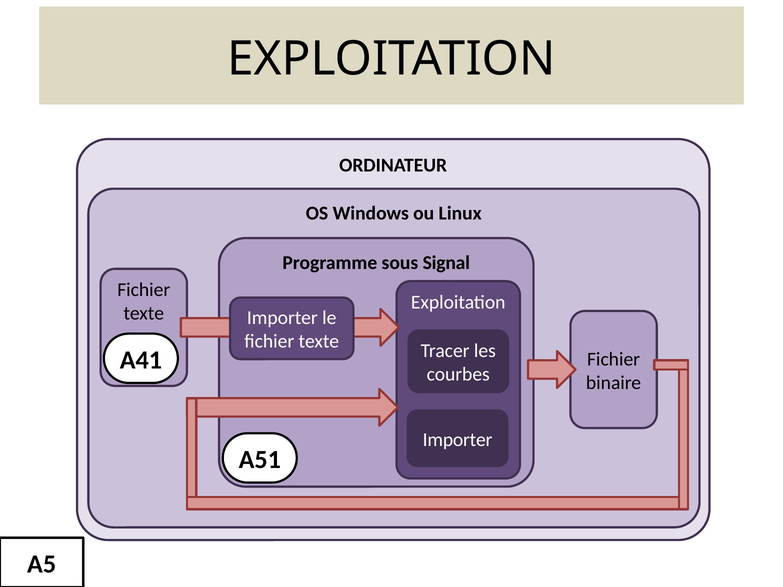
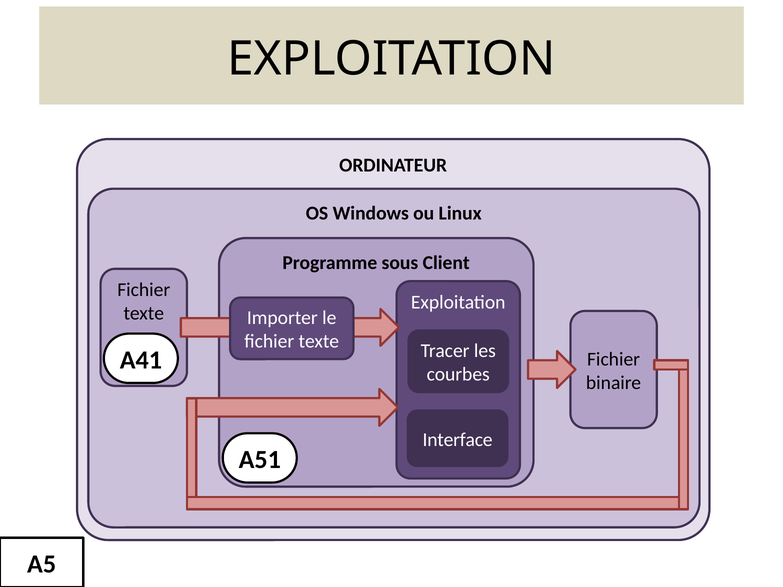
Signal: Signal -> Client (446, 263)
Importer: Importer -> Interface (458, 440)
